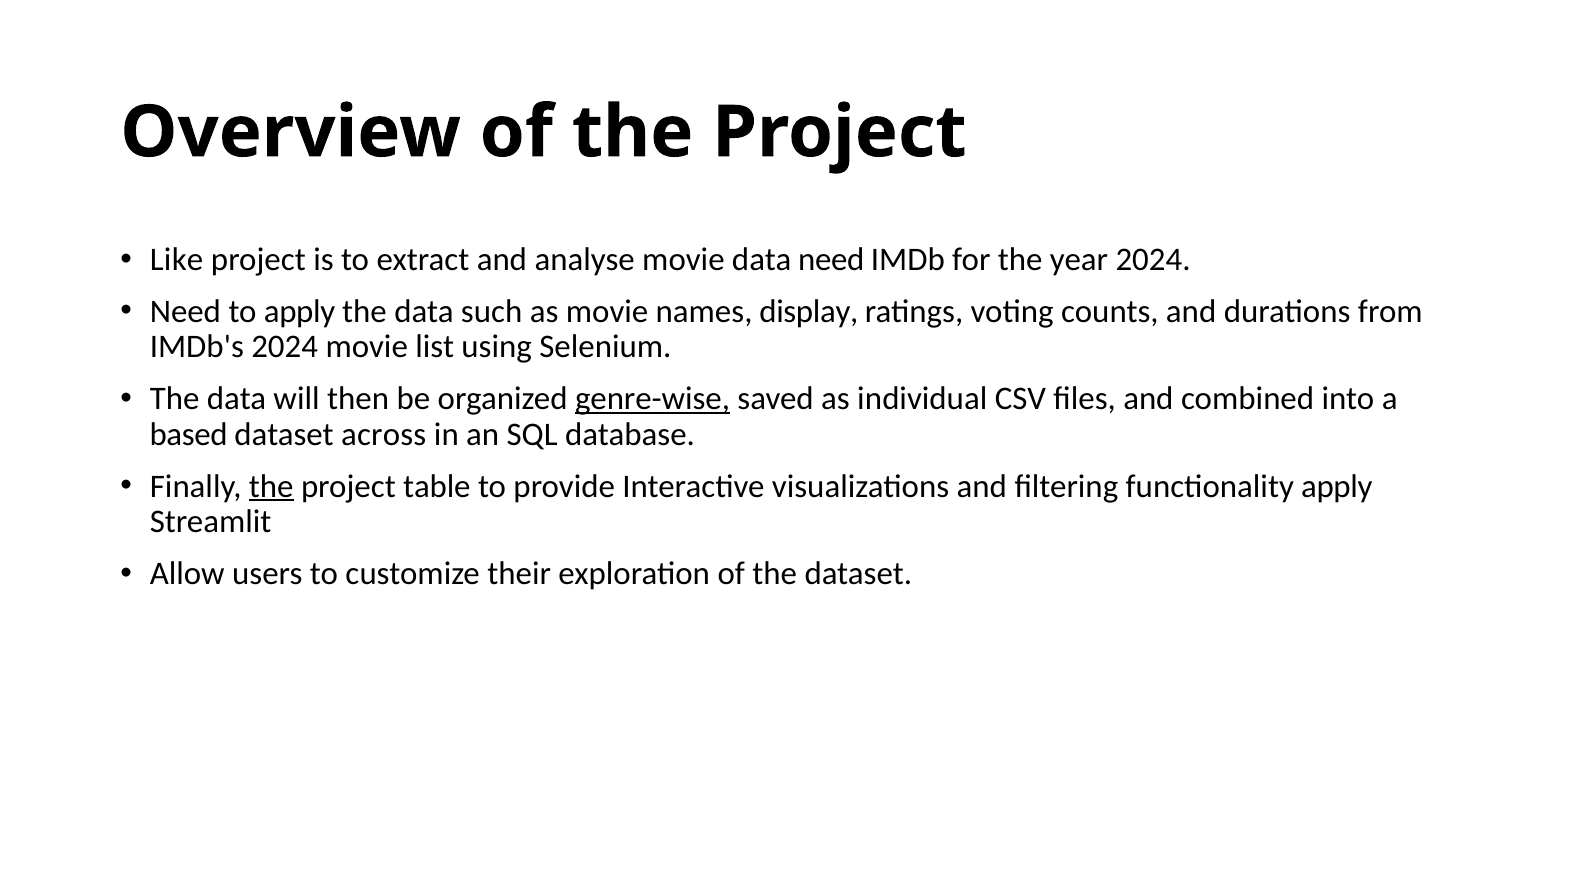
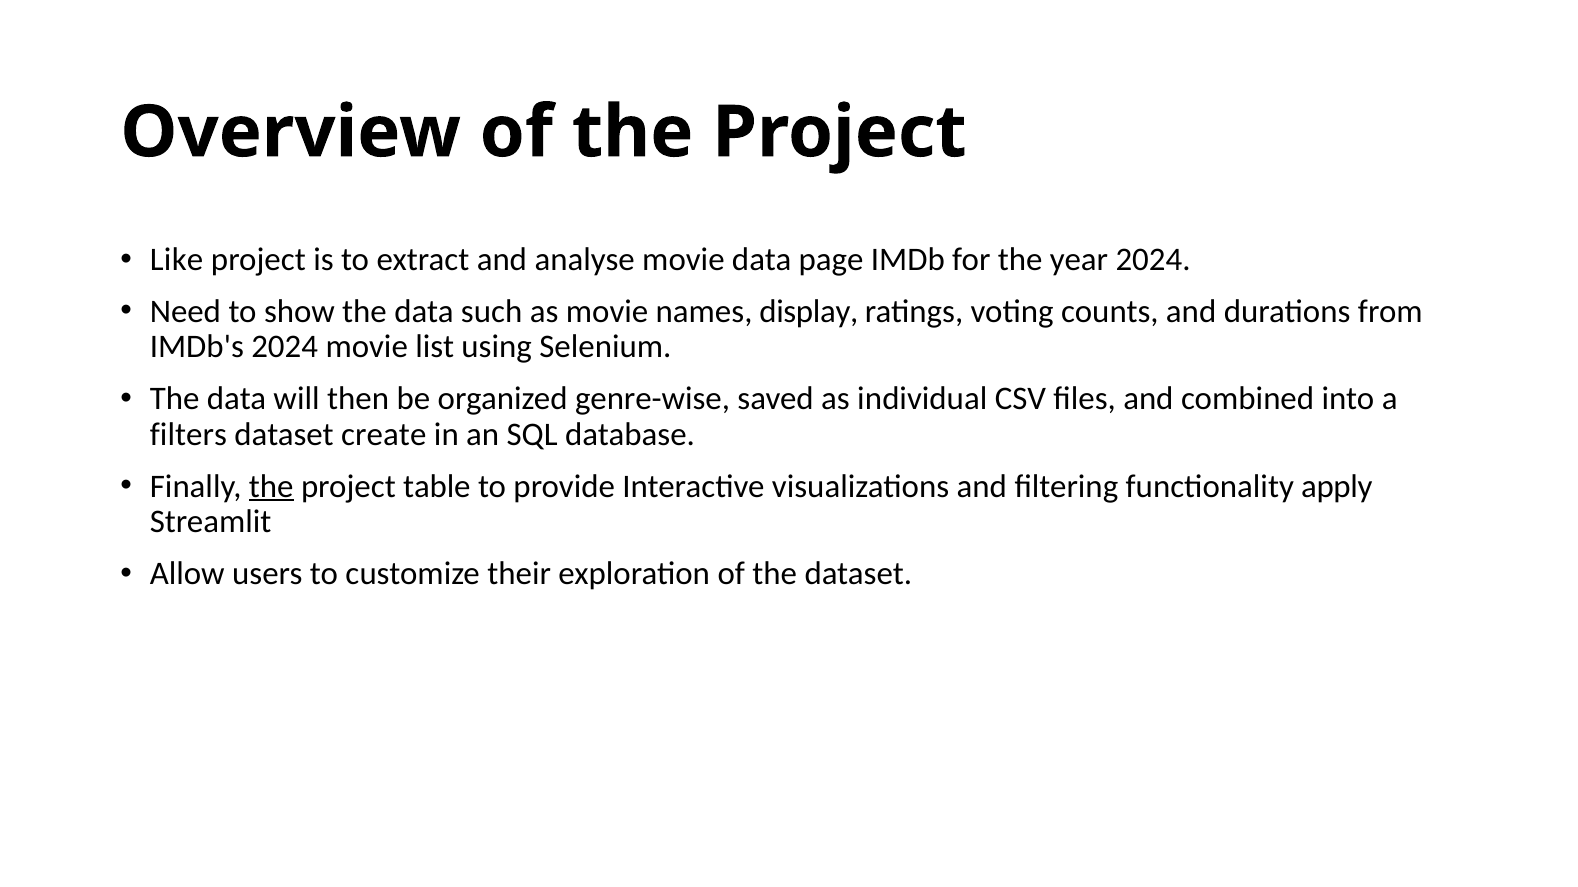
data need: need -> page (831, 260)
to apply: apply -> show (299, 312)
genre-wise underline: present -> none (653, 399)
based: based -> filters (188, 435)
across: across -> create (384, 435)
